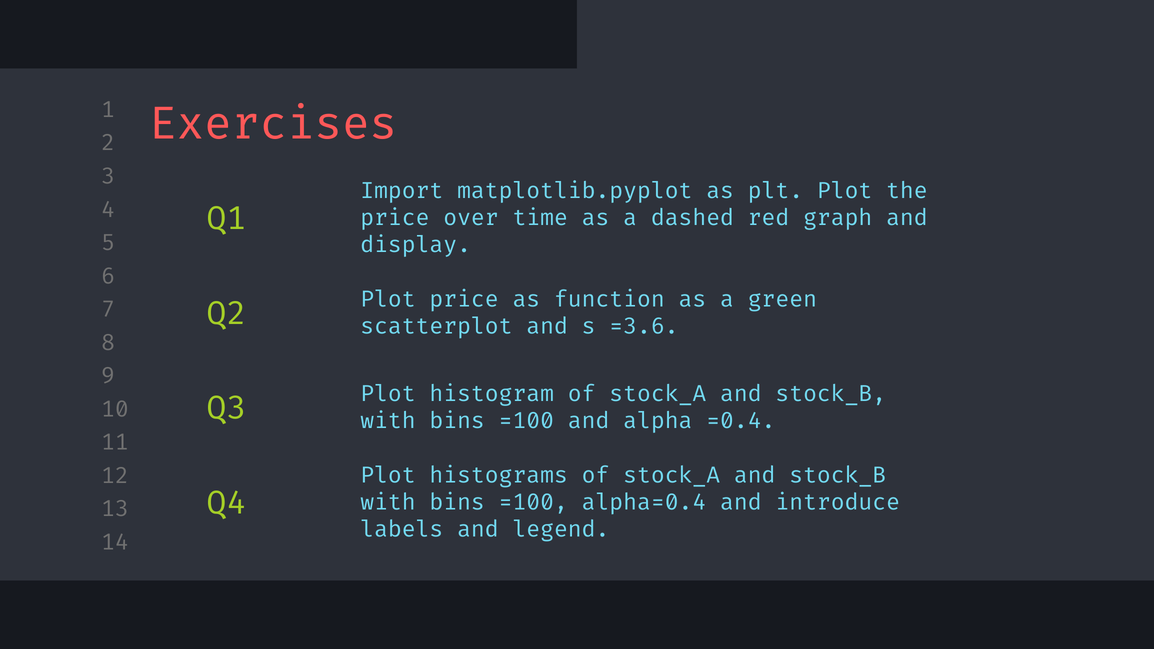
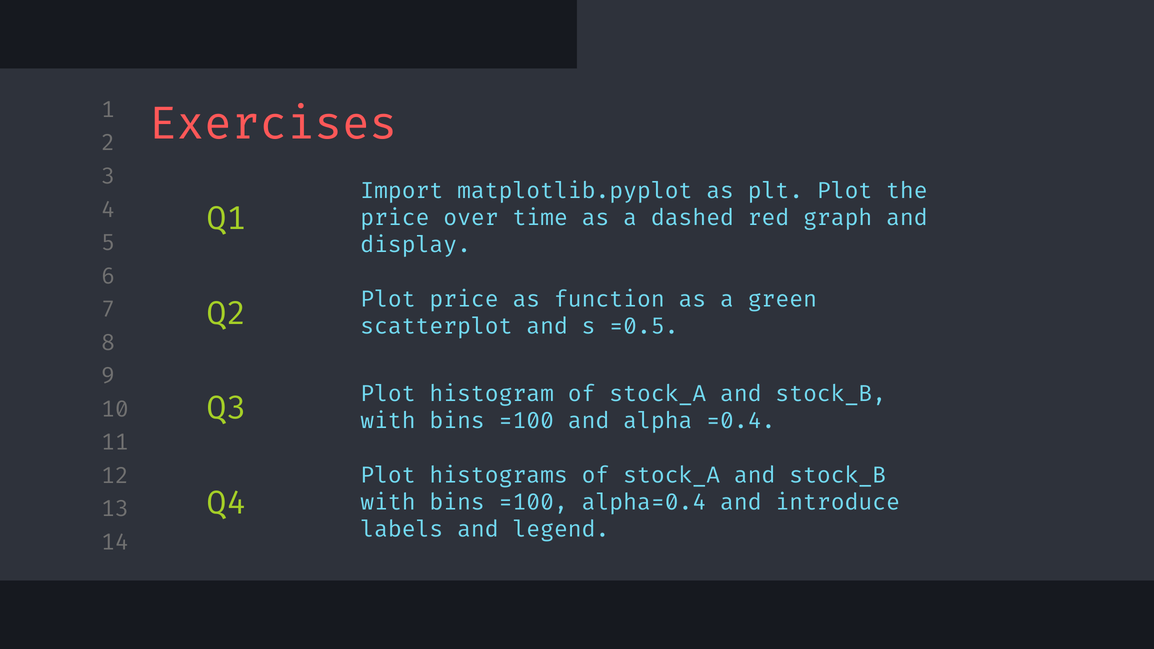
=3.6: =3.6 -> =0.5 (644, 326)
